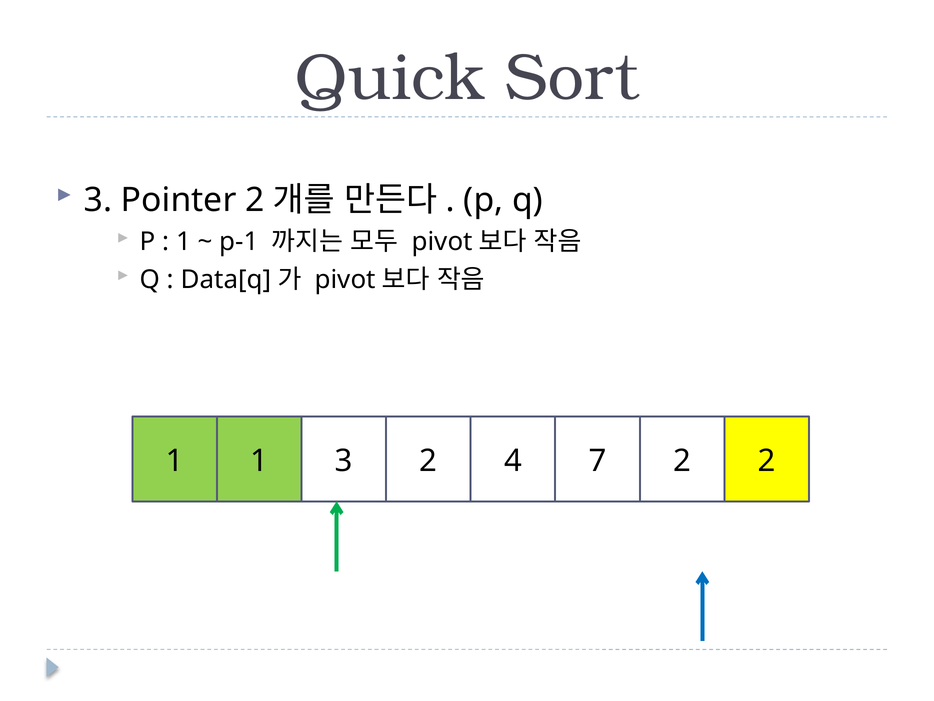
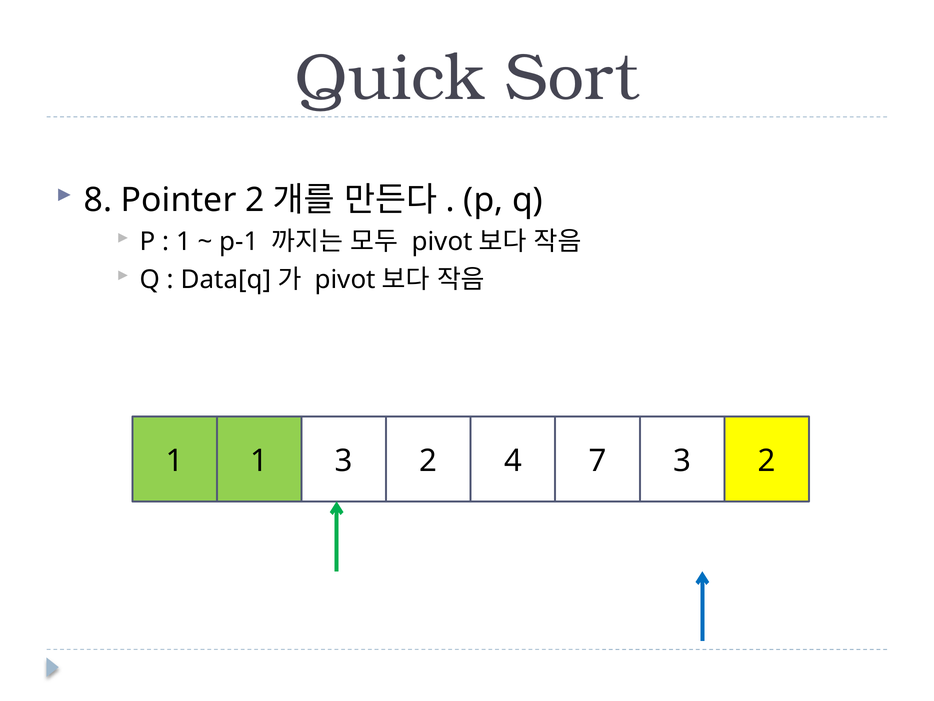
3: 3 -> 8 (98, 200)
7 2: 2 -> 3 (682, 461)
